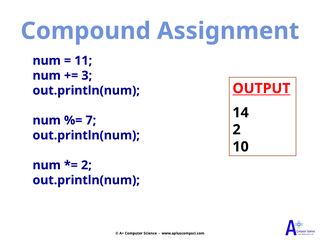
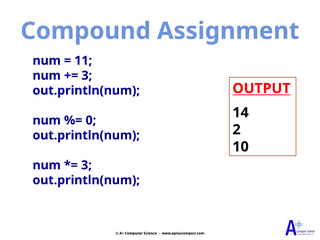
7: 7 -> 0 (91, 120)
2: 2 -> 3 (86, 165)
